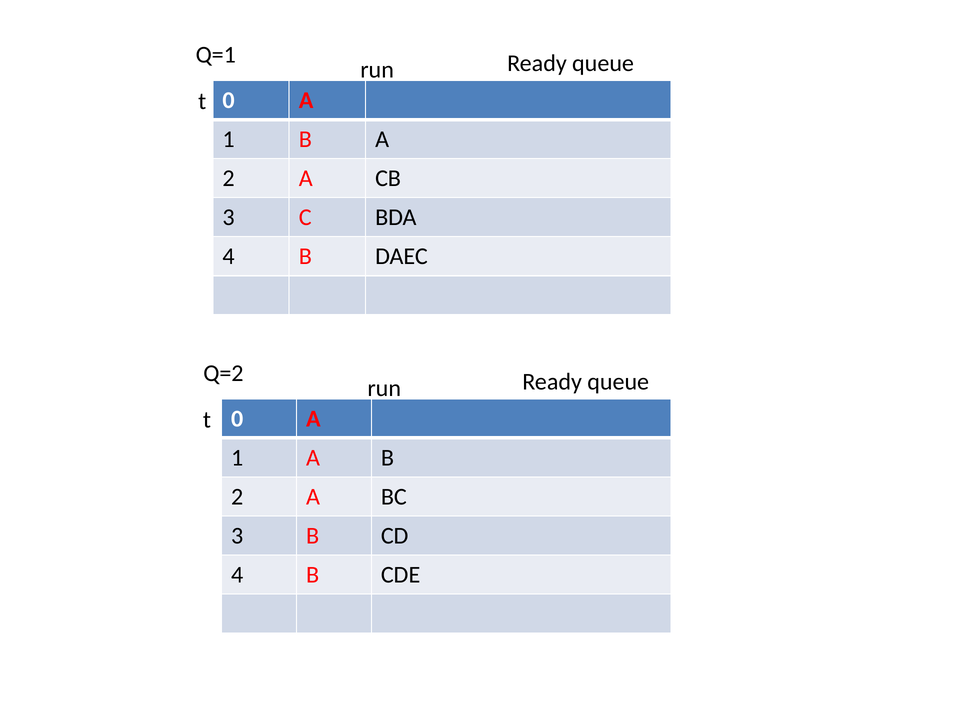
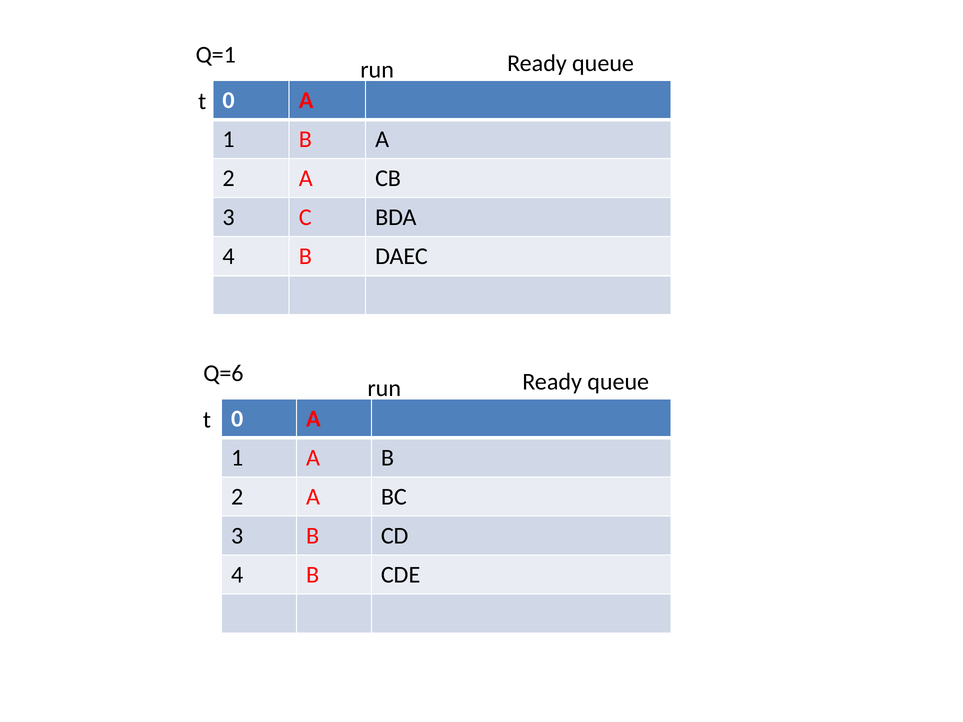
Q=2: Q=2 -> Q=6 (223, 373)
